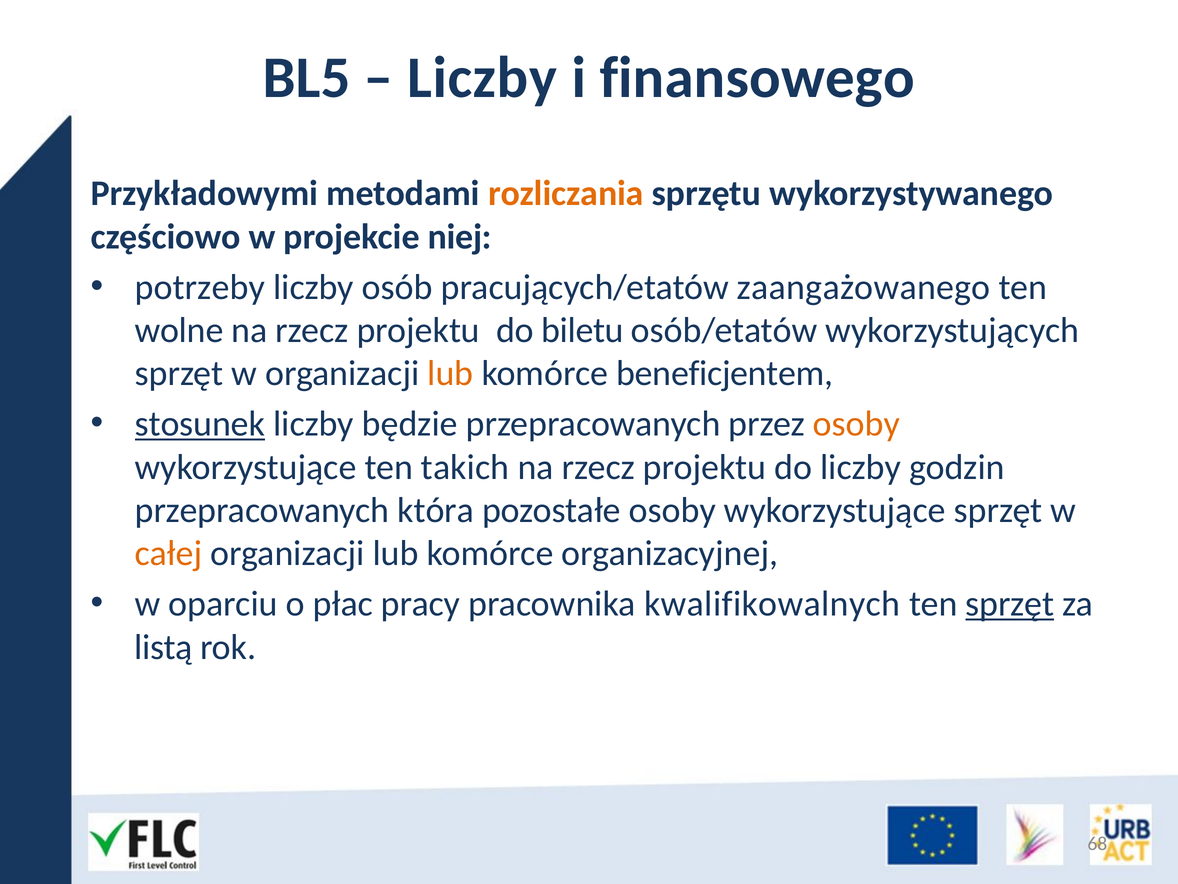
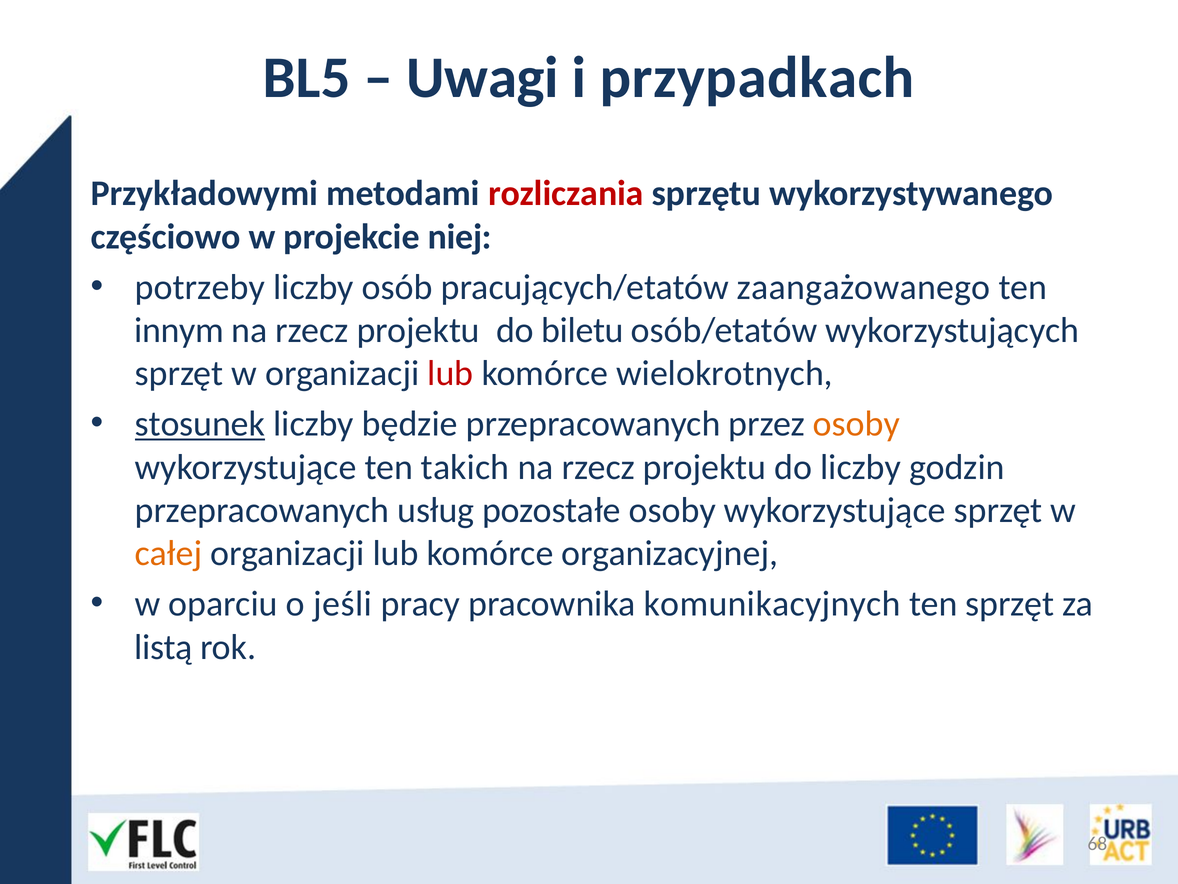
Liczby: Liczby -> Uwagi (483, 78)
finansowego: finansowego -> przypadkach (757, 78)
rozliczania colour: orange -> red (566, 193)
wolne: wolne -> innym (179, 330)
lub colour: orange -> red (450, 373)
beneficjentem: beneficjentem -> wielokrotnych (725, 373)
która: która -> usług (436, 510)
płac: płac -> jeśli (343, 604)
kwalifikowalnych: kwalifikowalnych -> komunikacyjnych (772, 604)
sprzęt underline: present -> none (1010, 604)
